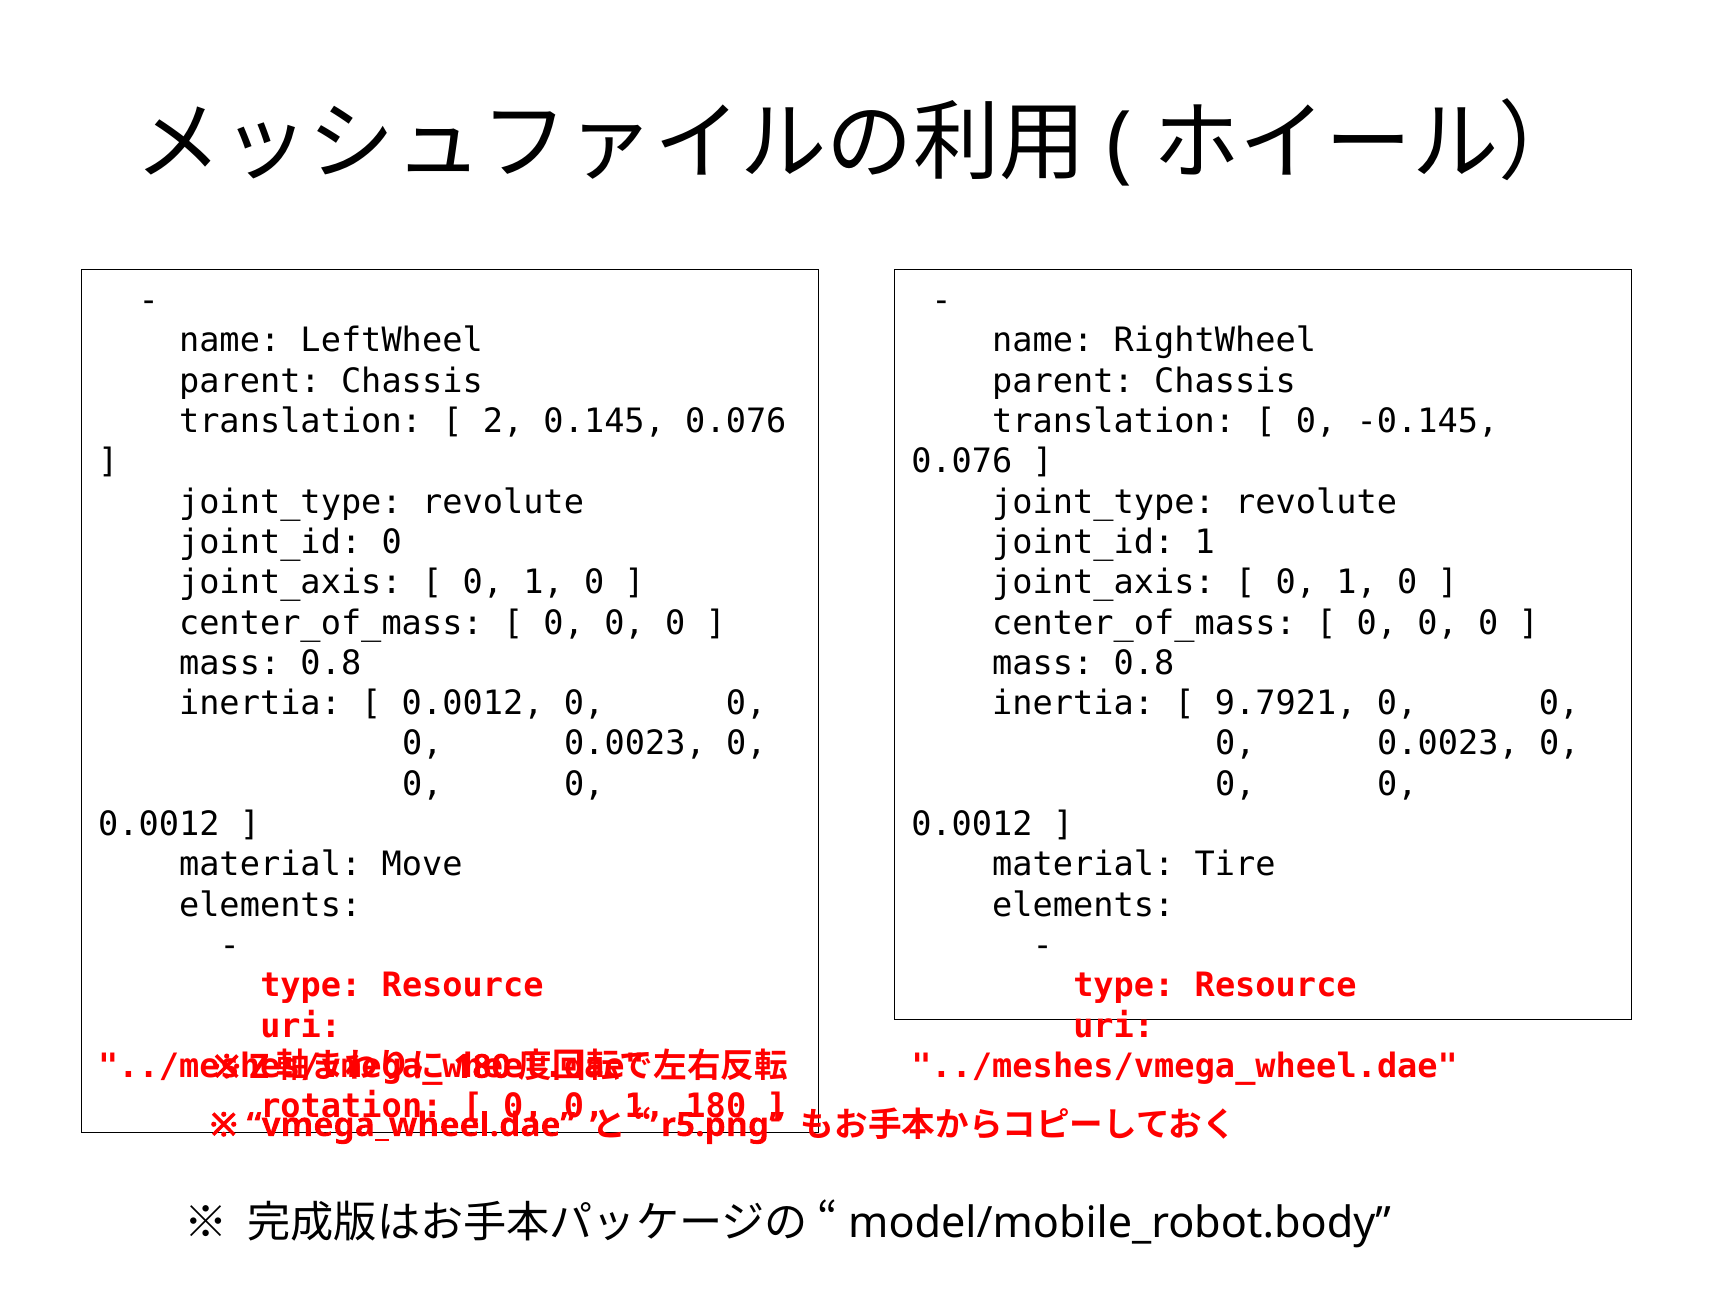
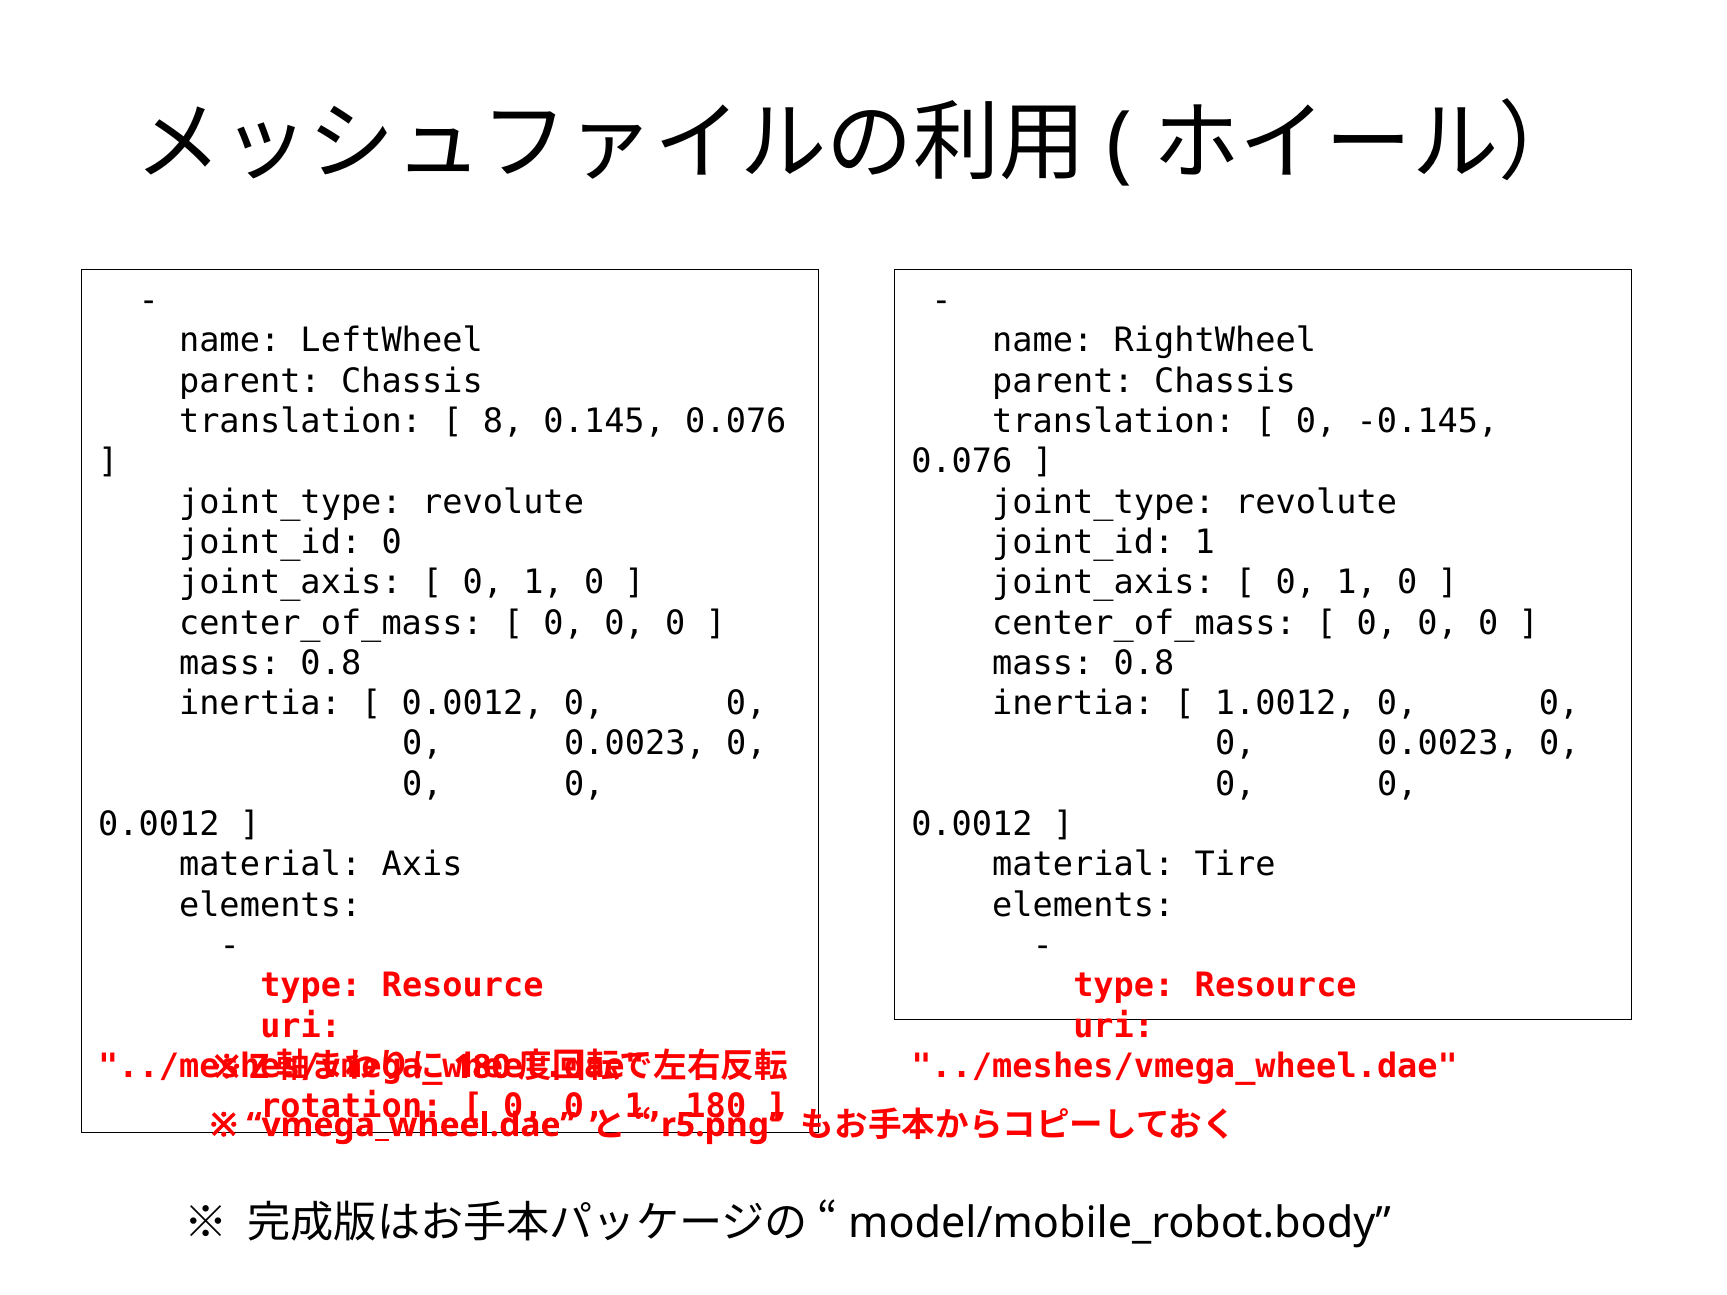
2: 2 -> 8 (503, 421)
9.7921: 9.7921 -> 1.0012 (1286, 704)
Move: Move -> Axis (422, 865)
